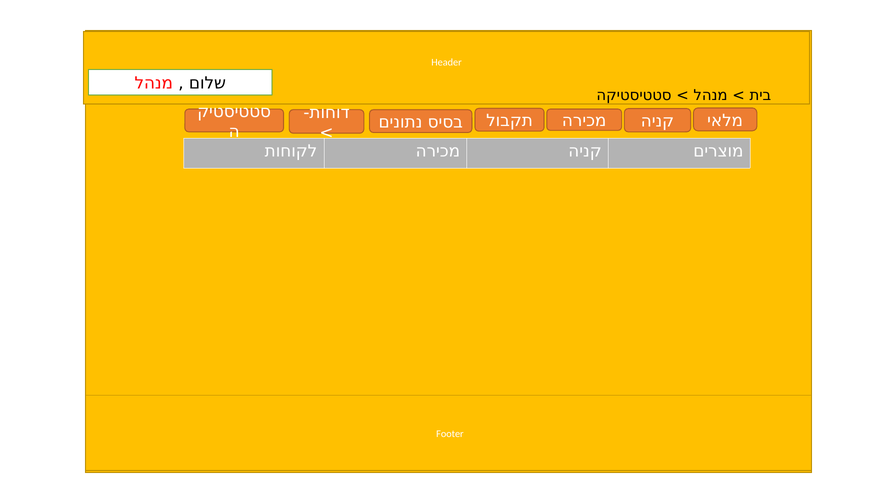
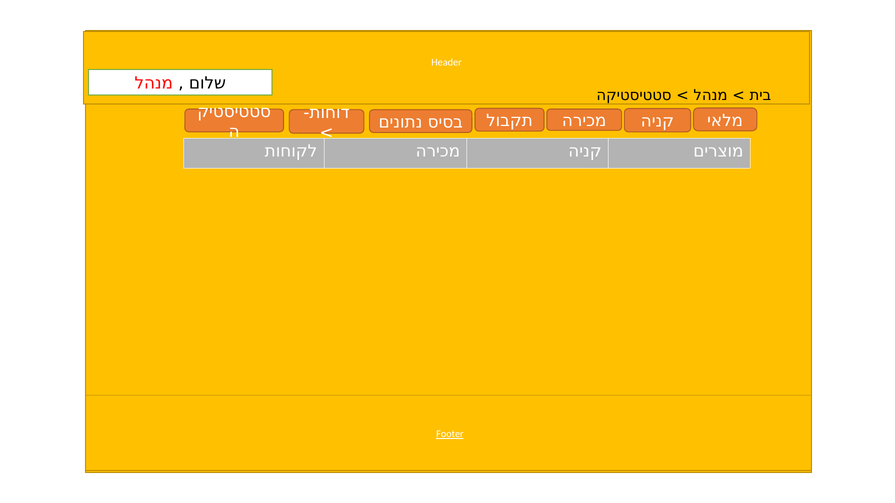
Footer underline: none -> present (450, 434)
